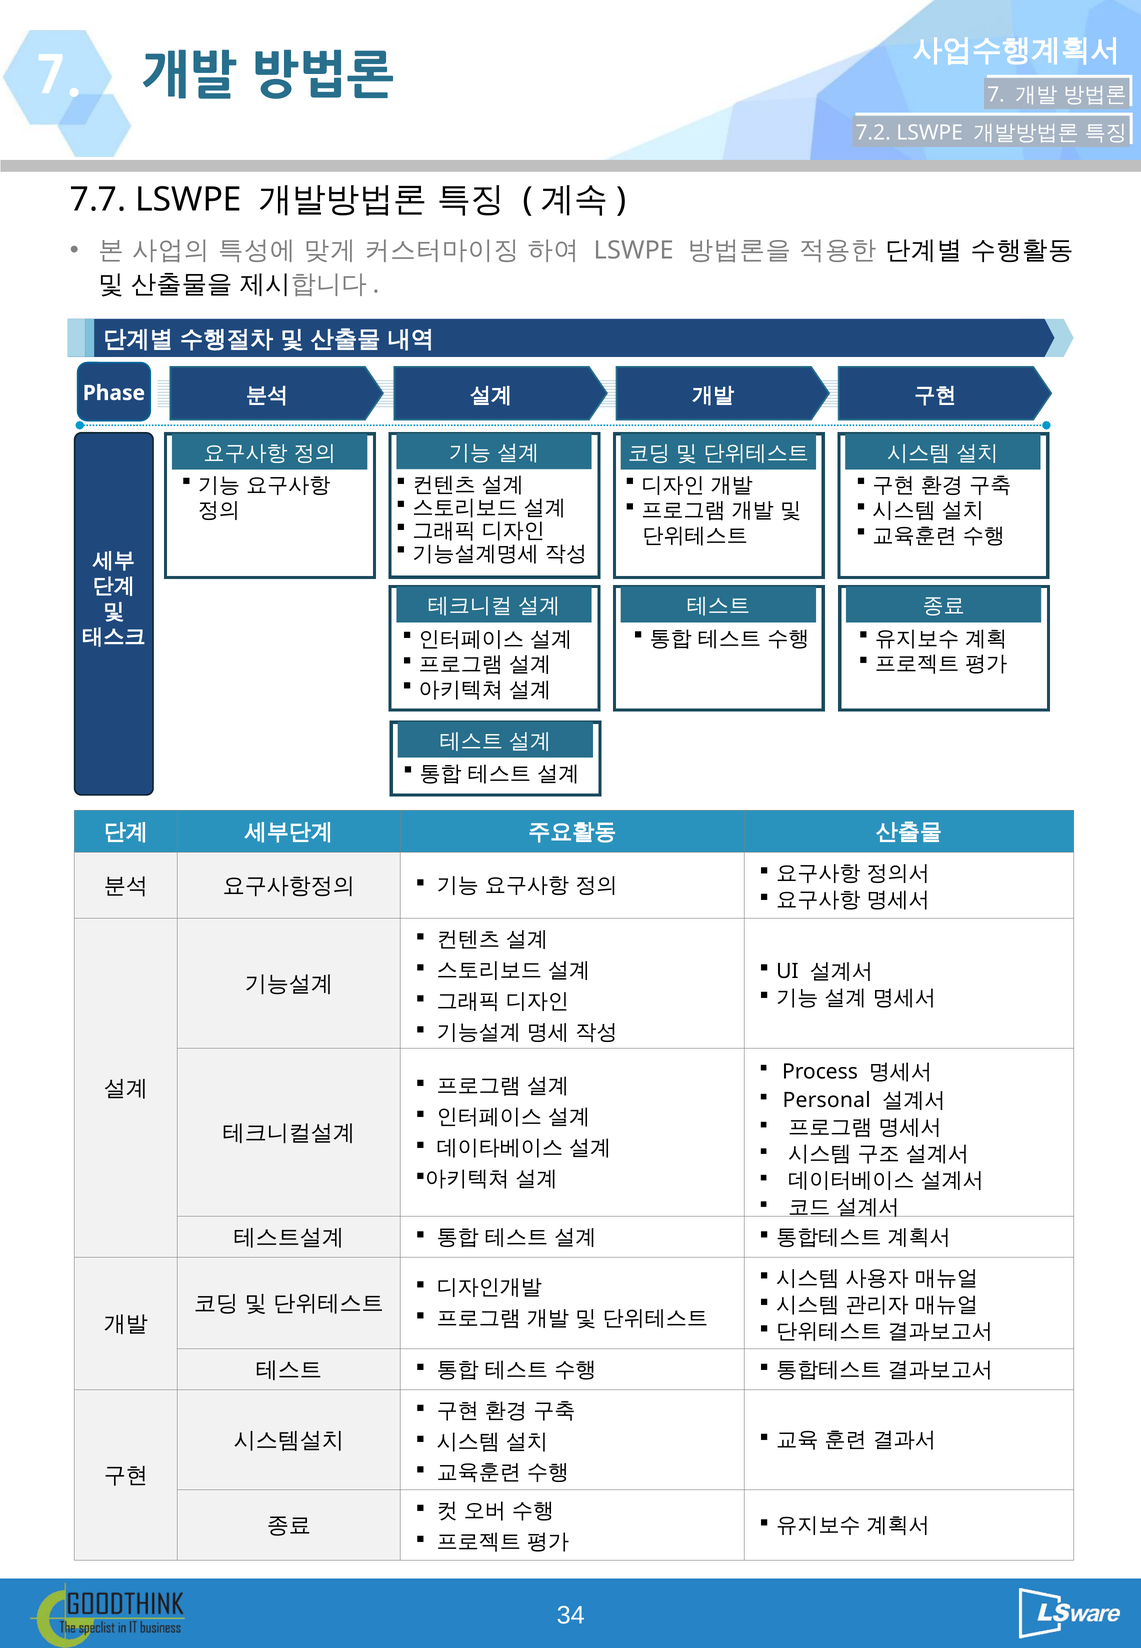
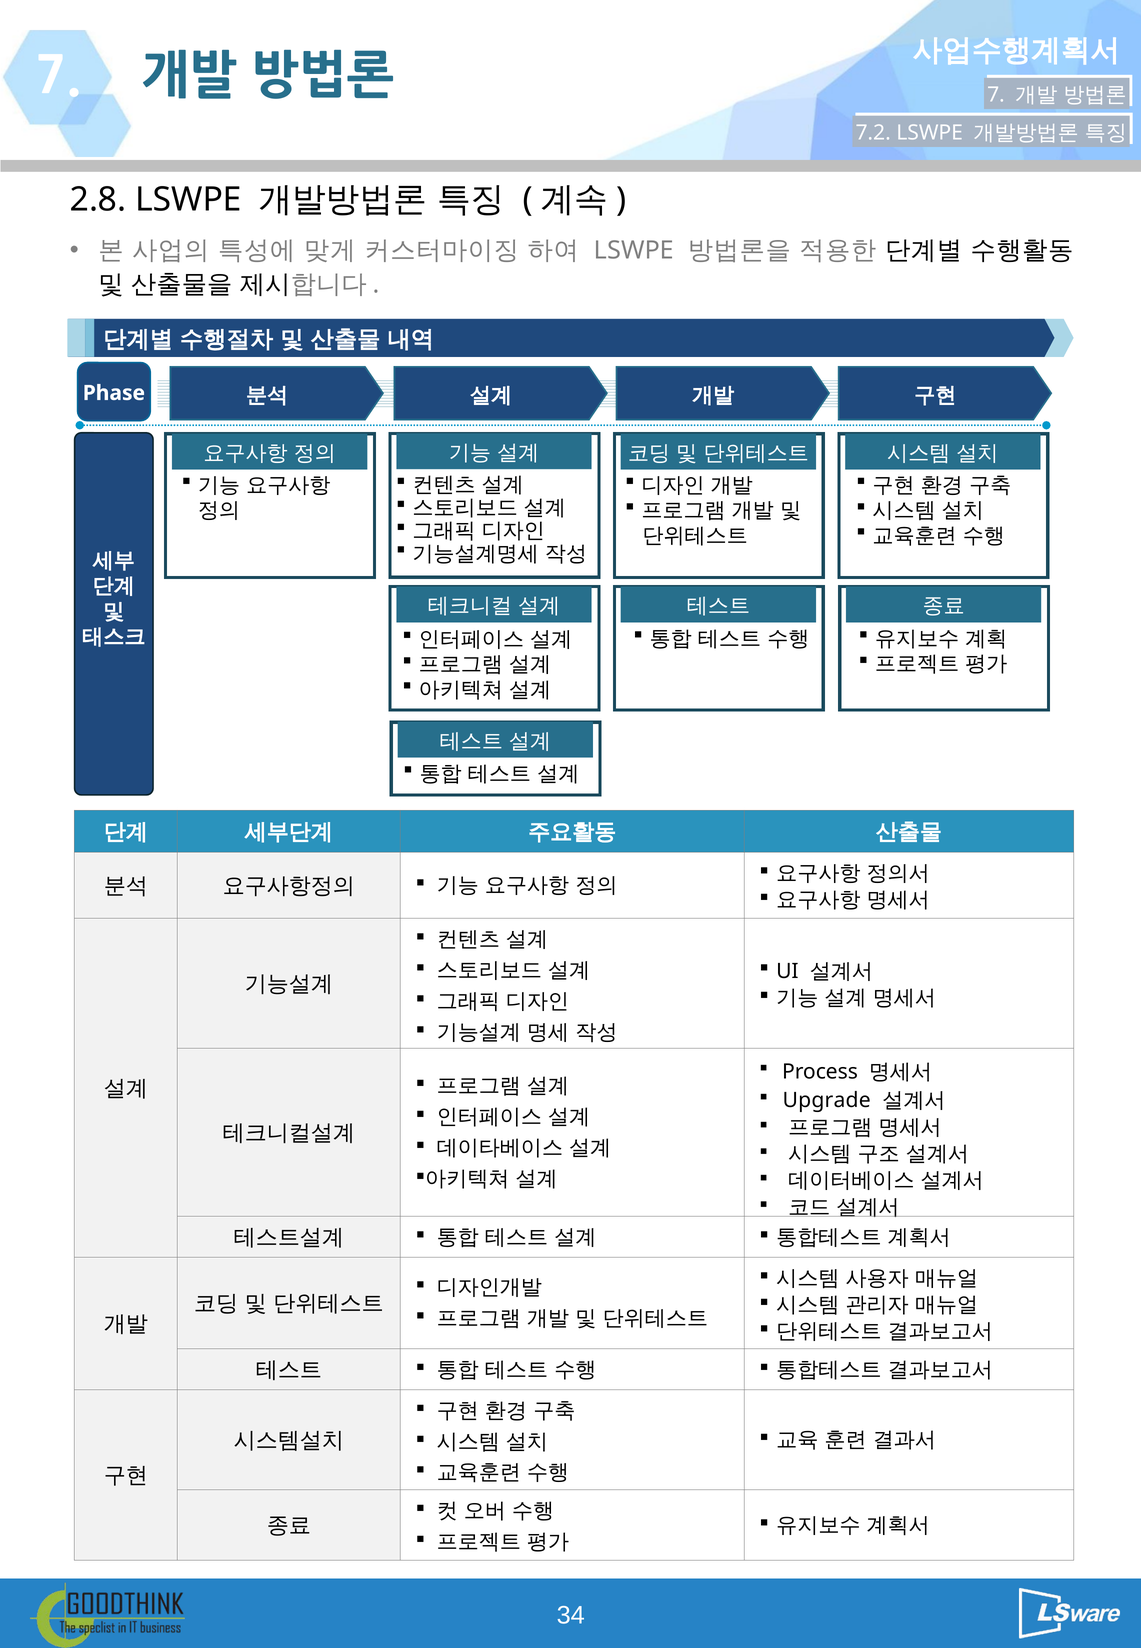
7.7: 7.7 -> 2.8 (98, 200)
Personal: Personal -> Upgrade (827, 1101)
